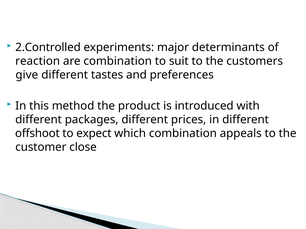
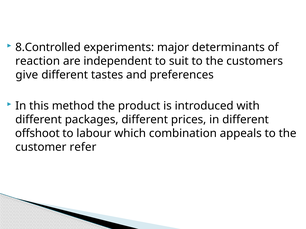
2.Controlled: 2.Controlled -> 8.Controlled (48, 47)
are combination: combination -> independent (118, 61)
expect: expect -> labour (94, 134)
close: close -> refer (83, 147)
